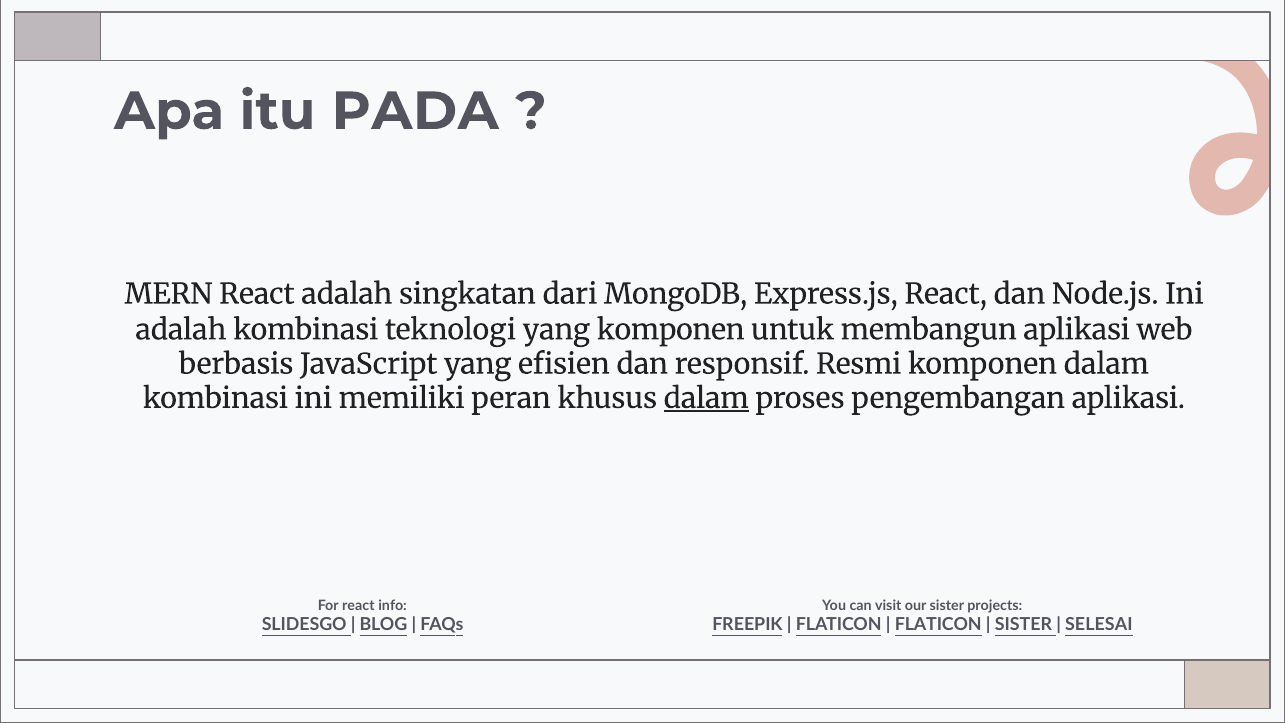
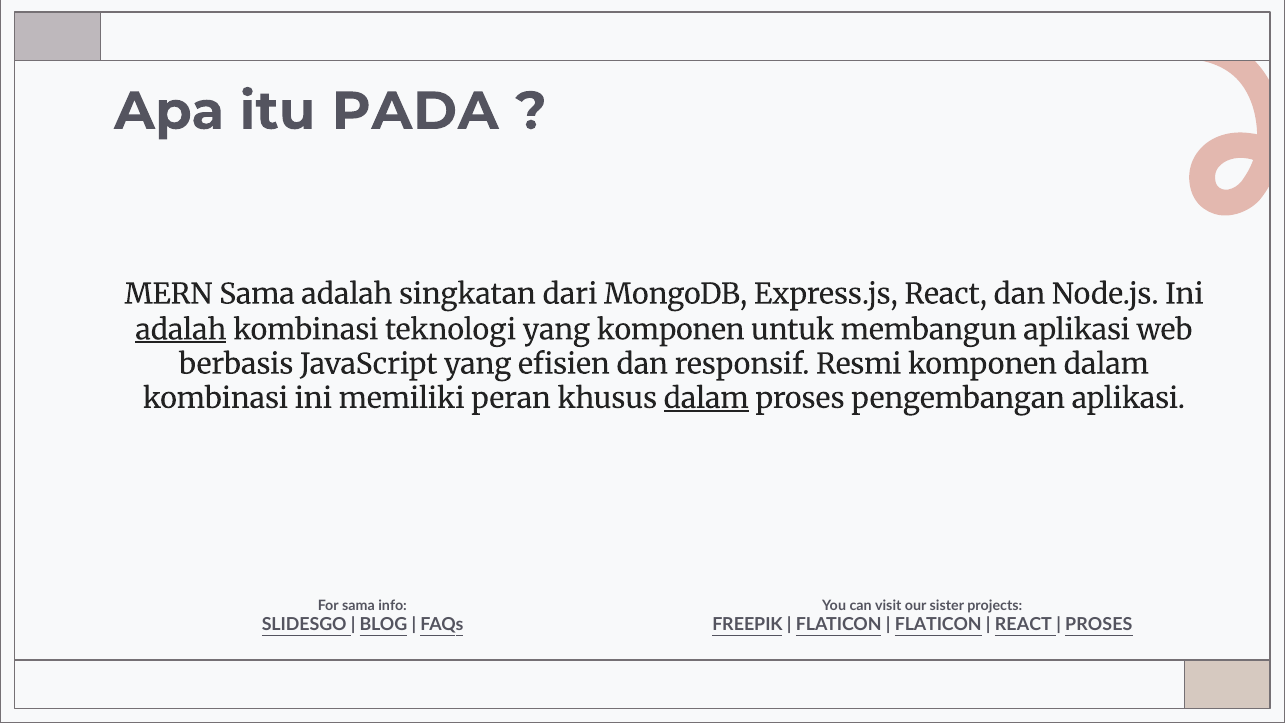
MERN React: React -> Sama (257, 294)
adalah underline: none -> present (181, 330)
For react: react -> sama (358, 605)
SISTER: SISTER -> REACT (1023, 625)
SELESAI: SELESAI -> PROSES (1099, 625)
